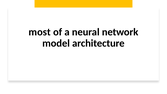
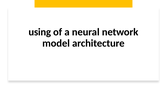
most: most -> using (40, 32)
